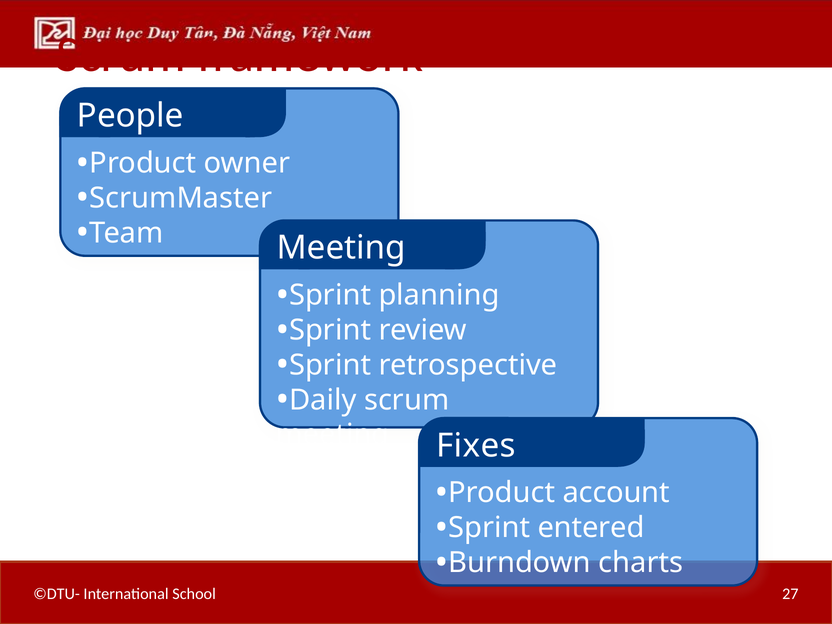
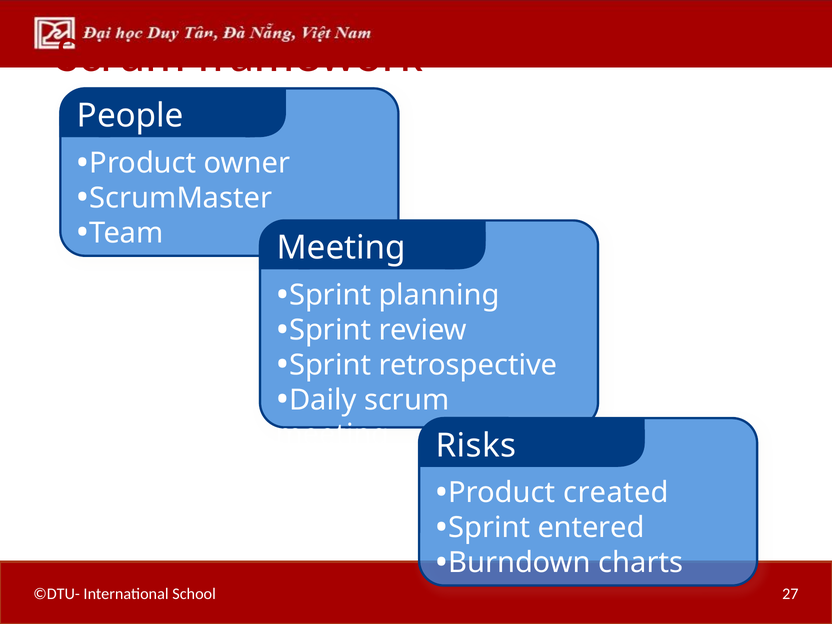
Fixes: Fixes -> Risks (476, 446)
account: account -> created (616, 493)
